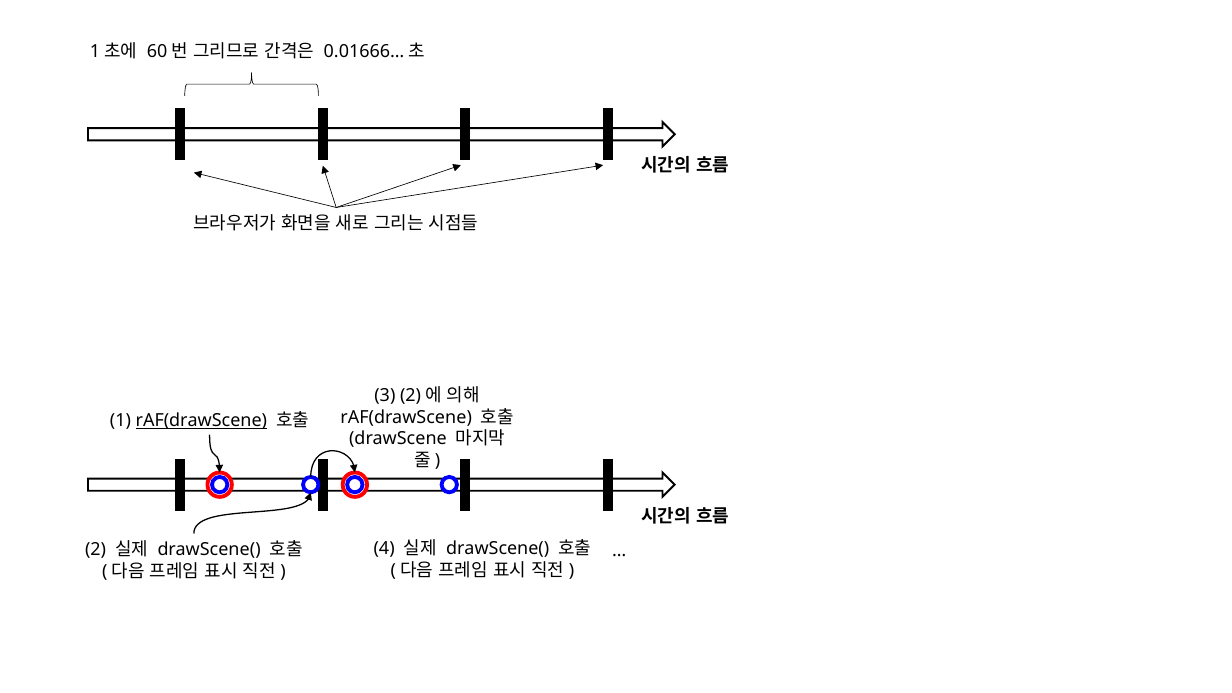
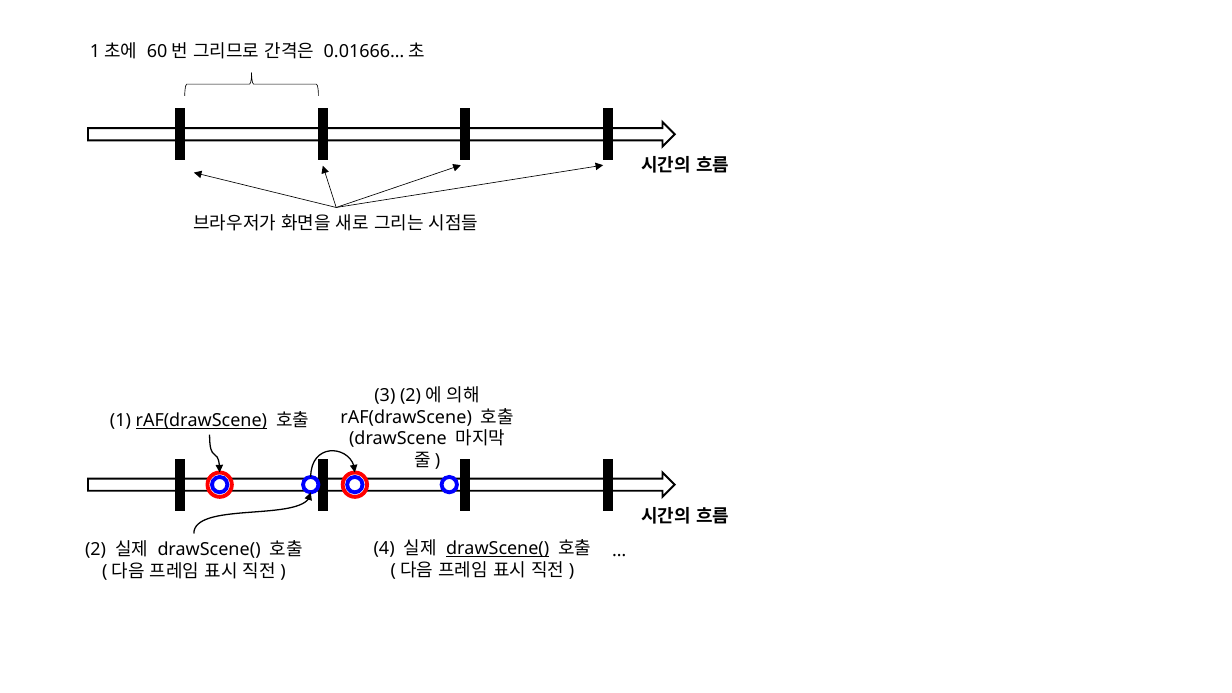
drawScene( underline: none -> present (498, 549)
